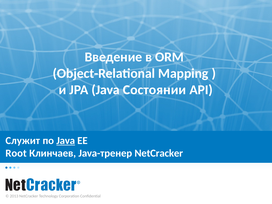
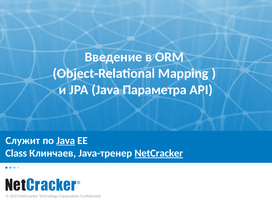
Состоянии: Состоянии -> Параметра (155, 90)
Root: Root -> Class (16, 153)
NetCracker underline: none -> present (159, 153)
